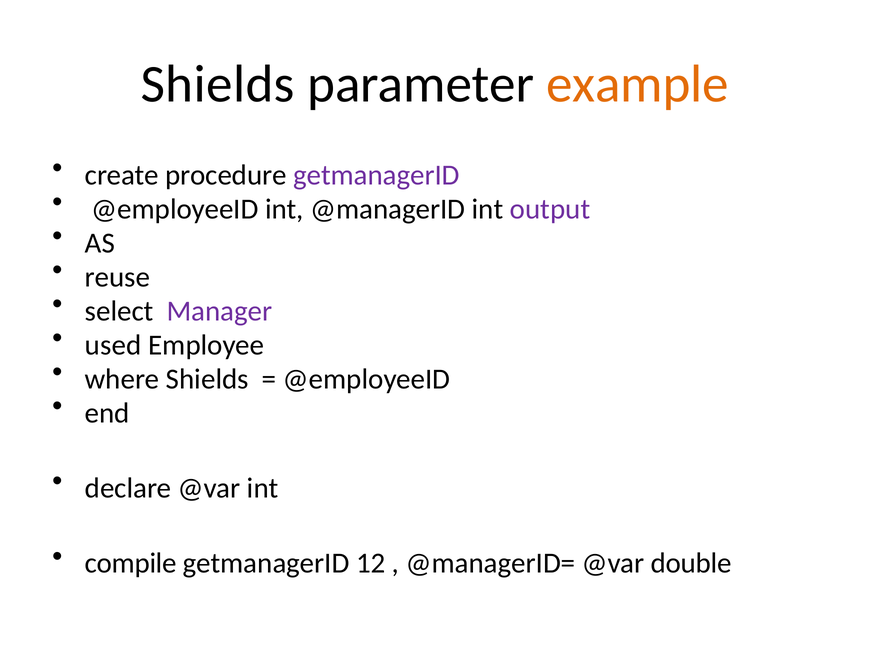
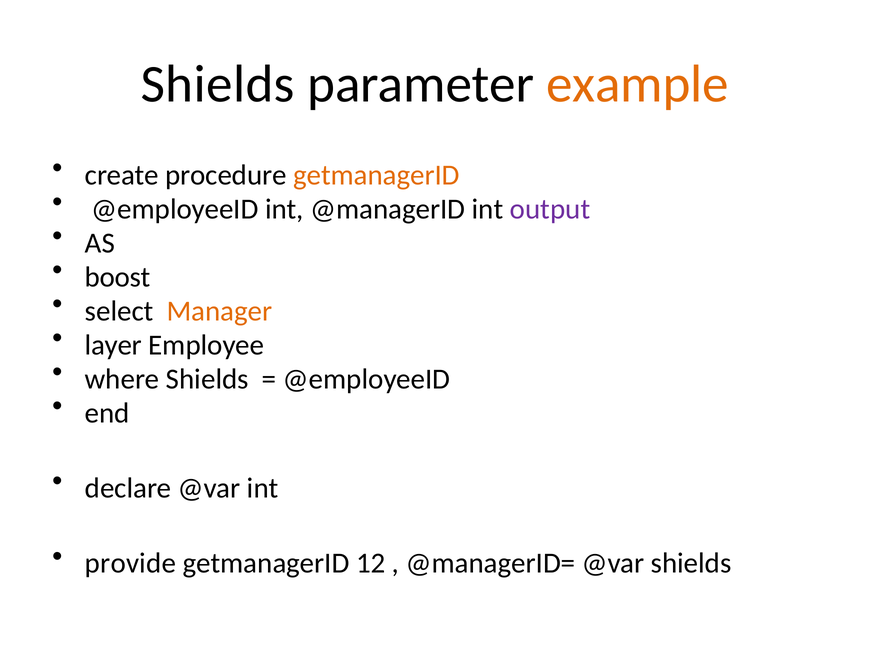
getmanagerID colour: purple -> orange (376, 175)
reuse: reuse -> boost (118, 277)
Manager colour: purple -> orange (219, 311)
used: used -> layer (113, 345)
compile: compile -> provide (130, 563)
@var double: double -> shields (691, 563)
